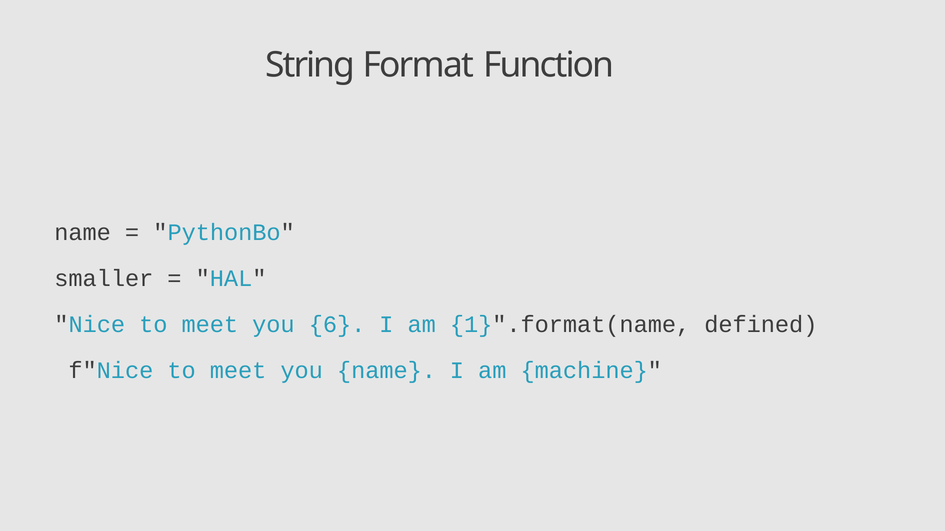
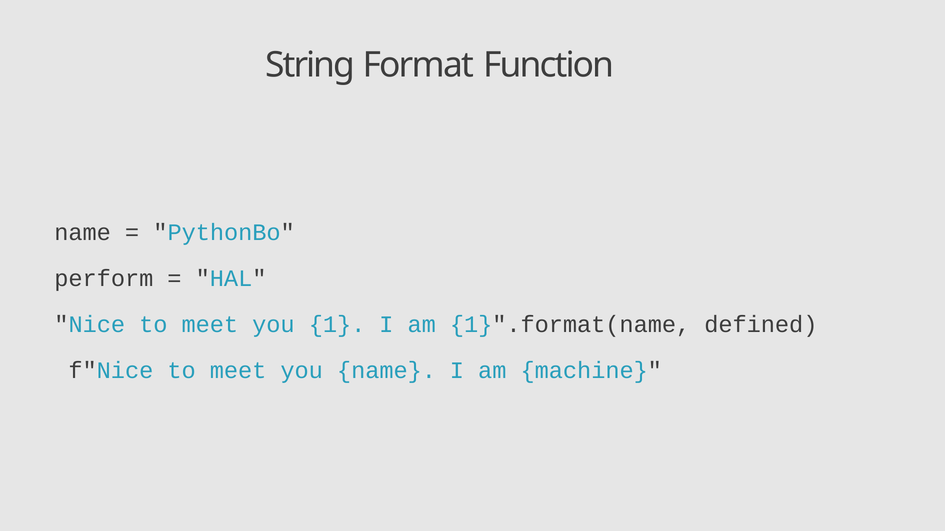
smaller: smaller -> perform (104, 279)
6: 6 -> 1 (337, 325)
